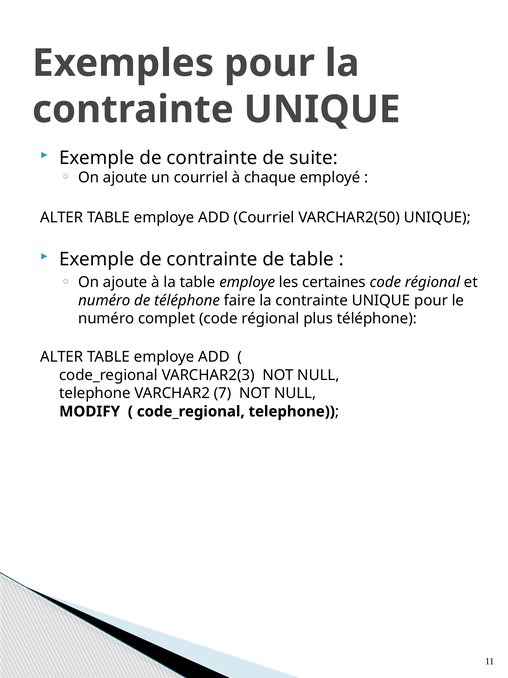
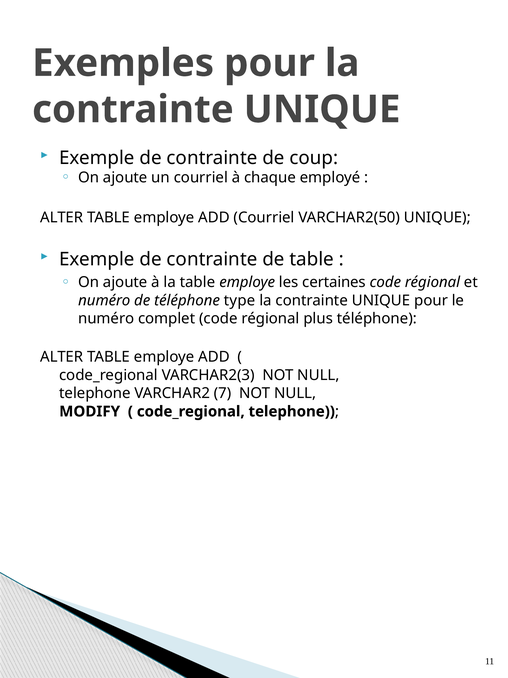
suite: suite -> coup (314, 158)
faire: faire -> type (240, 300)
